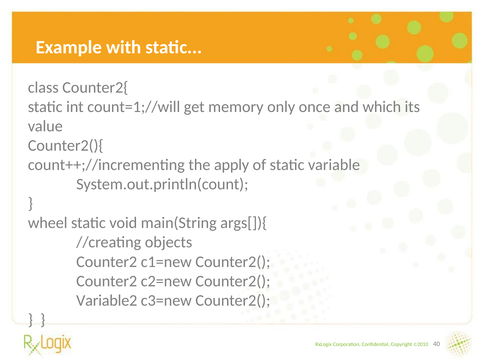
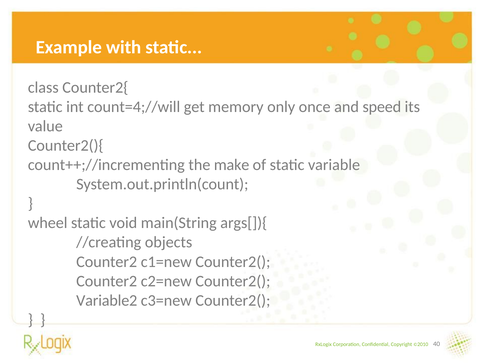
count=1;//will: count=1;//will -> count=4;//will (134, 107)
which: which -> speed (382, 107)
apply: apply -> make (232, 165)
